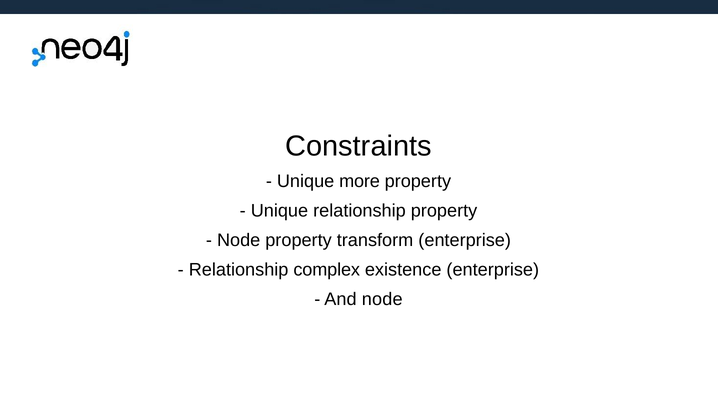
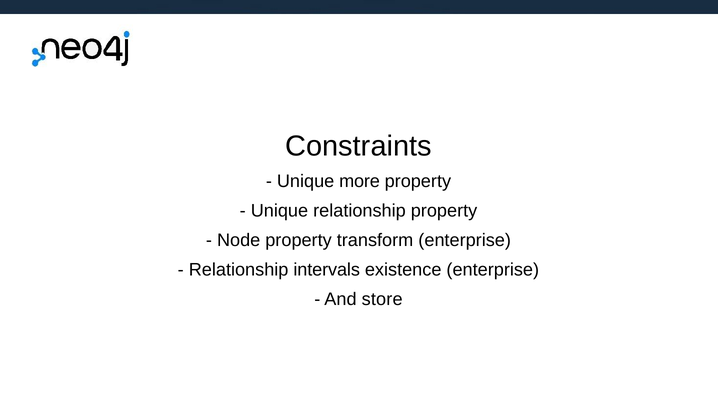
complex: complex -> intervals (327, 270)
And node: node -> store (382, 299)
